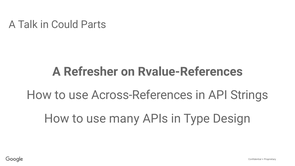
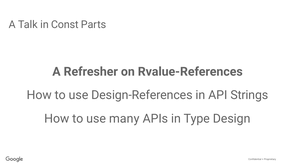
Could: Could -> Const (65, 24)
Across-References: Across-References -> Design-References (142, 95)
